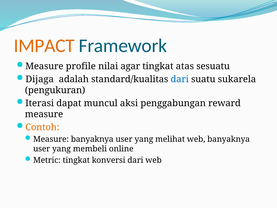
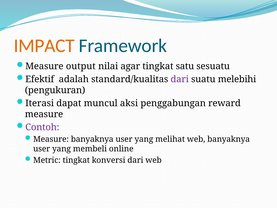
profile: profile -> output (81, 66)
atas: atas -> satu (185, 66)
Dijaga: Dijaga -> Efektif (40, 79)
dari colour: blue -> purple (180, 79)
sukarela: sukarela -> melebihi (237, 79)
Contoh colour: orange -> purple (42, 127)
